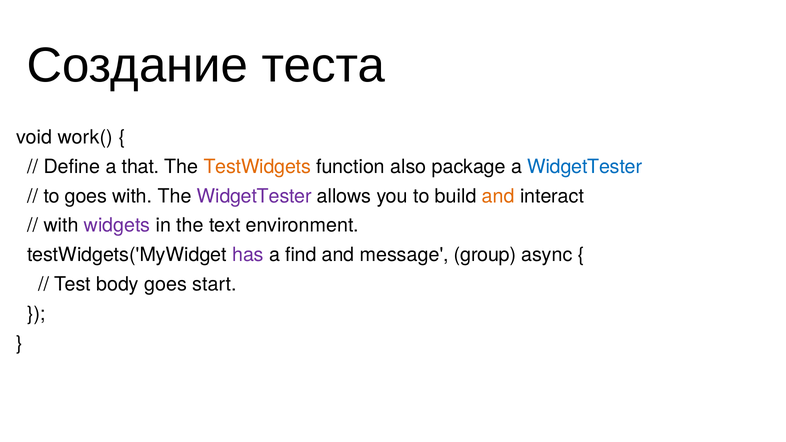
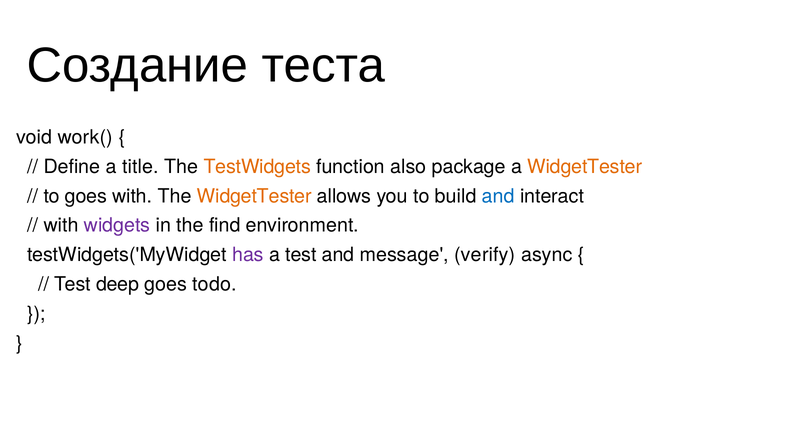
that: that -> title (140, 167)
WidgetTester colour: blue -> orange (585, 167)
WidgetTester colour: purple -> orange (254, 196)
and colour: orange -> blue (498, 196)
text: text -> find (225, 226)
a find: find -> test (301, 255)
group: group -> verify (485, 255)
body: body -> deep (118, 284)
start: start -> todo (215, 284)
